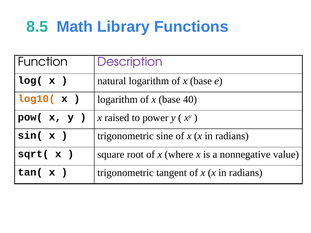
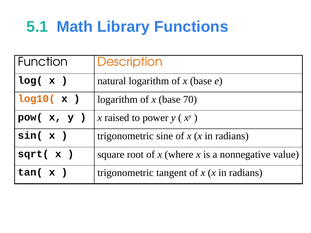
8.5: 8.5 -> 5.1 (37, 27)
Description colour: purple -> orange (130, 62)
40: 40 -> 70 (190, 99)
